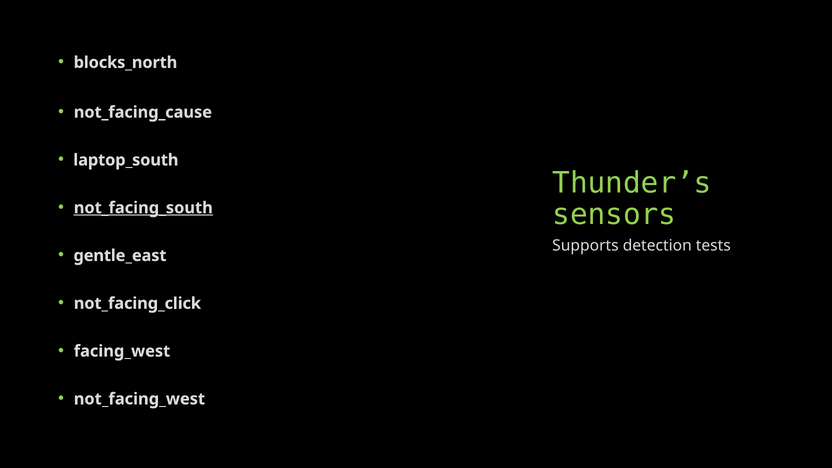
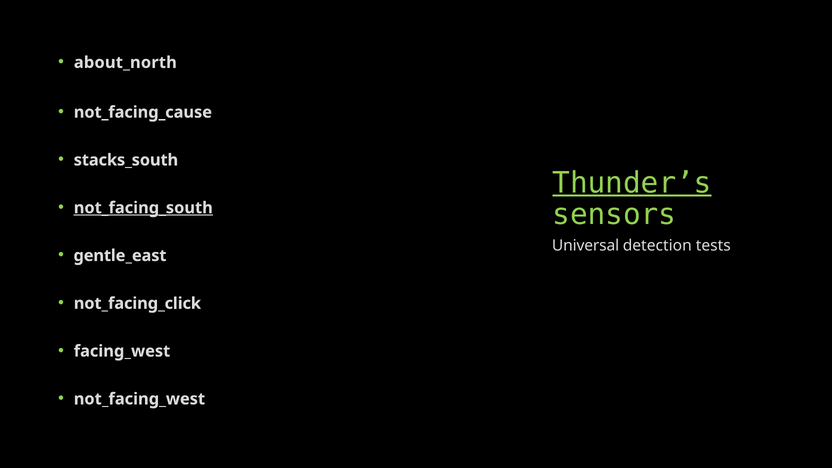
blocks_north: blocks_north -> about_north (125, 62)
laptop_south: laptop_south -> stacks_south (126, 160)
Thunder’s underline: none -> present (632, 183)
Supports: Supports -> Universal (586, 245)
